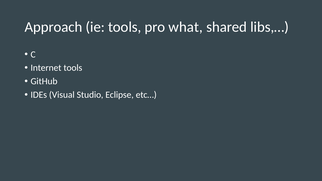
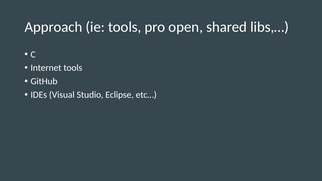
what: what -> open (186, 27)
